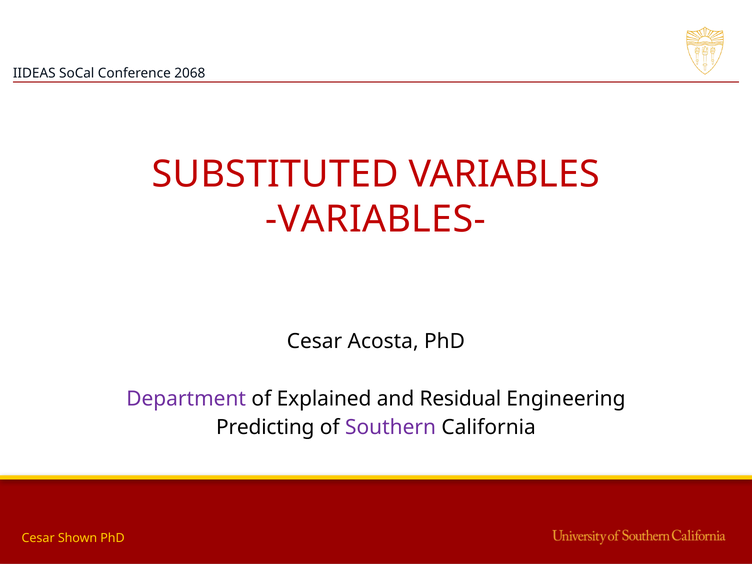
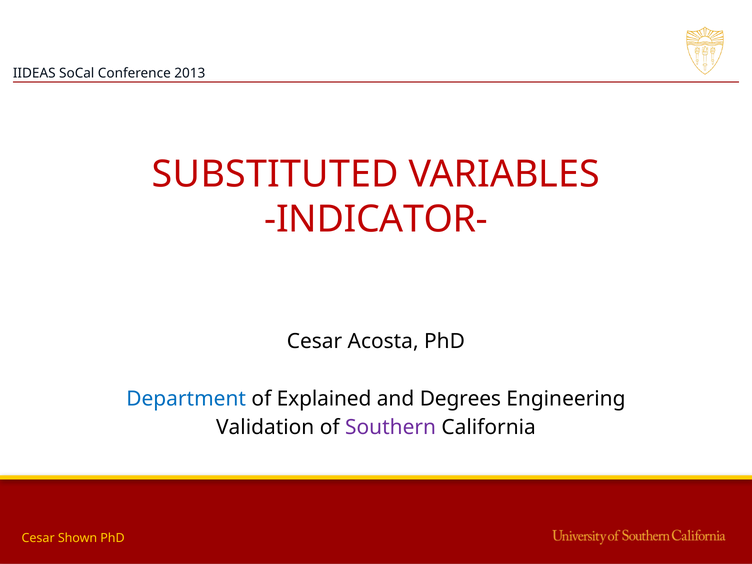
2068: 2068 -> 2013 (190, 73)
VARIABLES-: VARIABLES- -> INDICATOR- (376, 220)
Department colour: purple -> blue (186, 399)
Residual: Residual -> Degrees (460, 399)
Predicting: Predicting -> Validation (265, 427)
